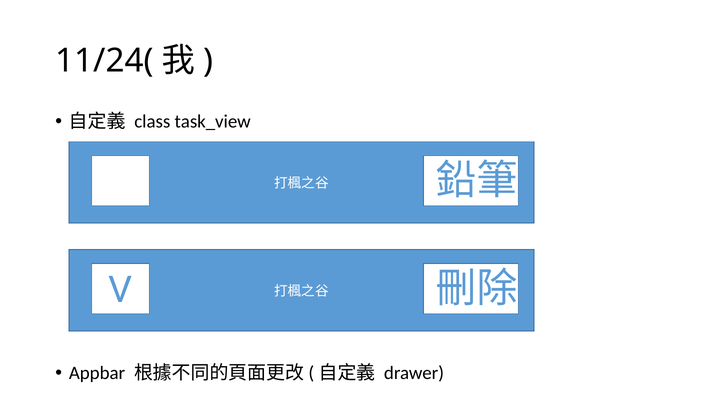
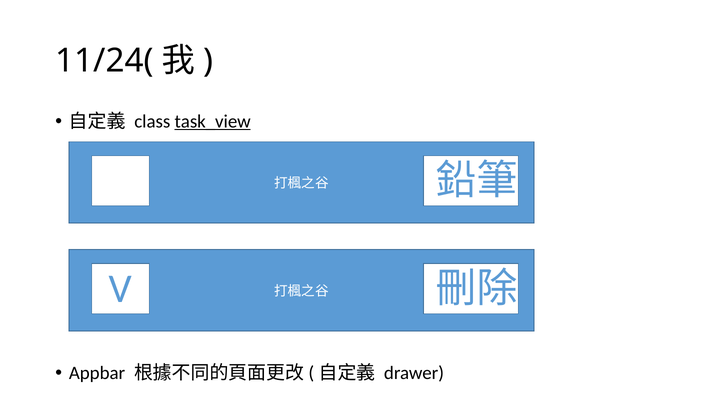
task_view underline: none -> present (213, 122)
